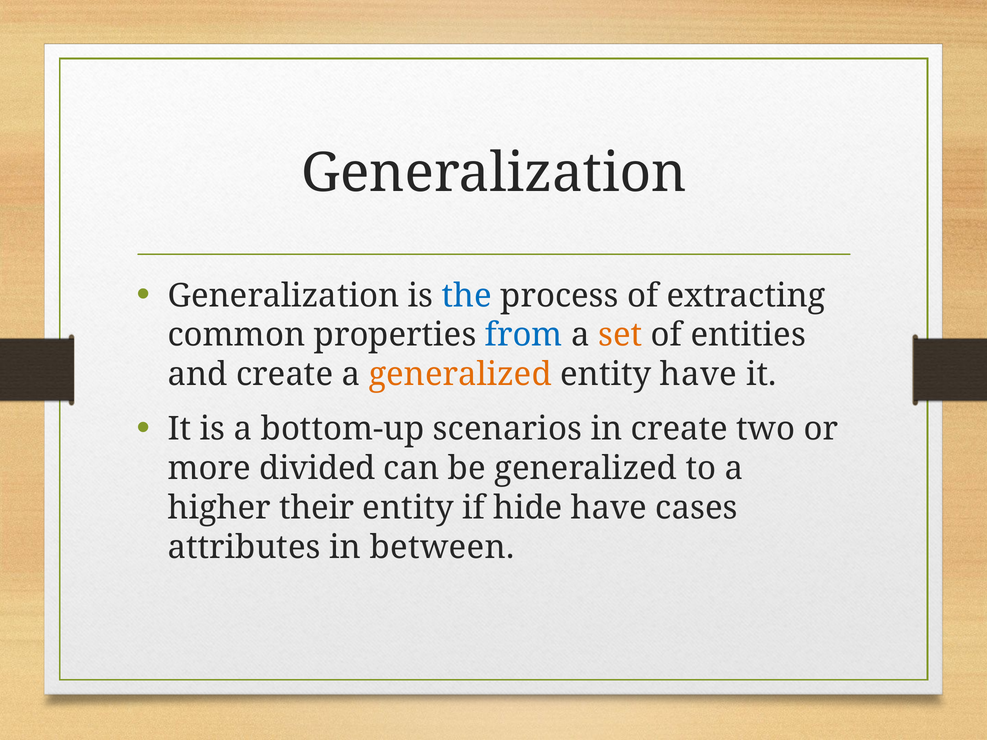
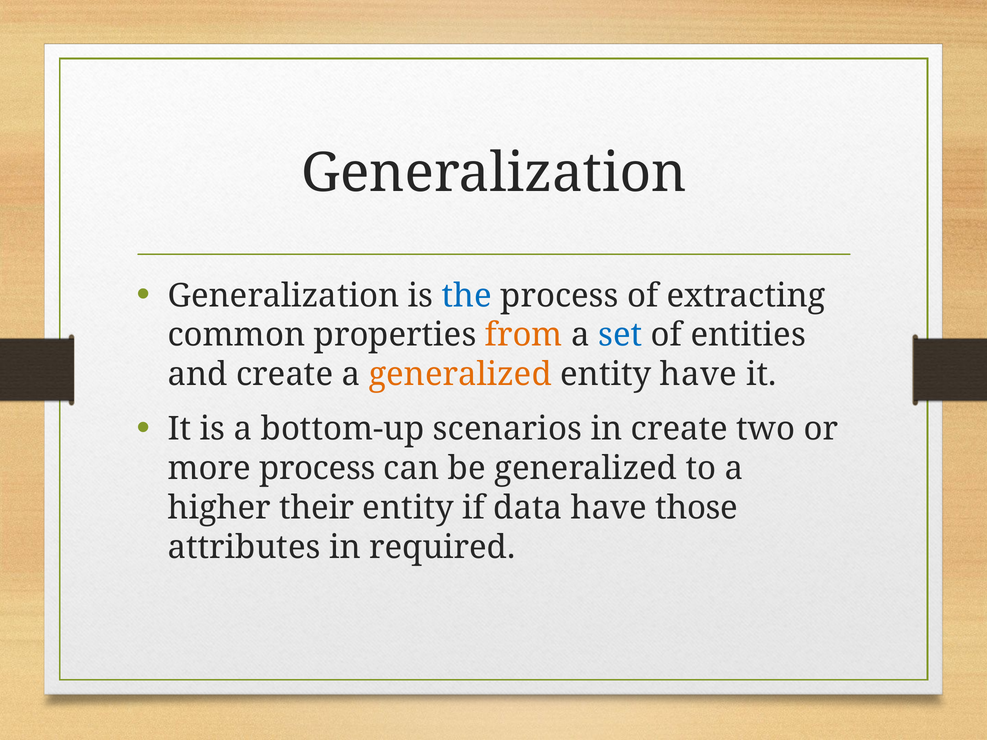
from colour: blue -> orange (524, 335)
set colour: orange -> blue (620, 335)
more divided: divided -> process (317, 468)
hide: hide -> data (528, 508)
cases: cases -> those (697, 508)
between: between -> required (442, 547)
